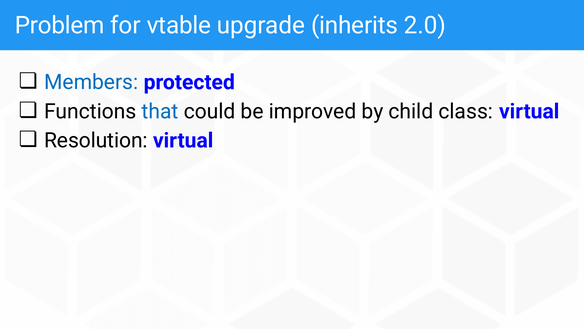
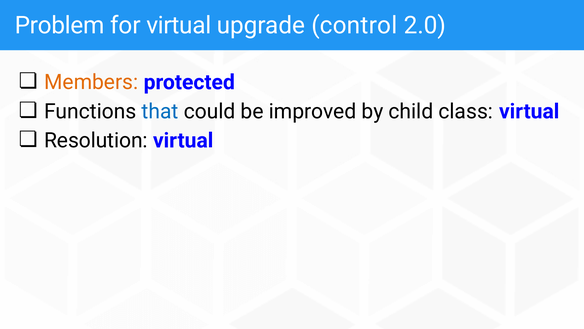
for vtable: vtable -> virtual (179, 25)
inherits: inherits -> control (354, 25)
Members colour: blue -> orange (91, 82)
